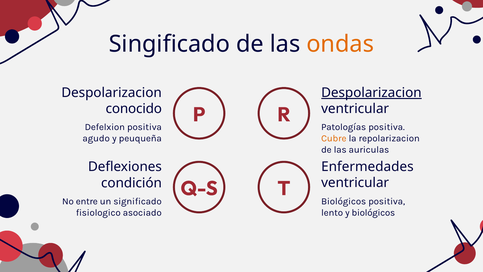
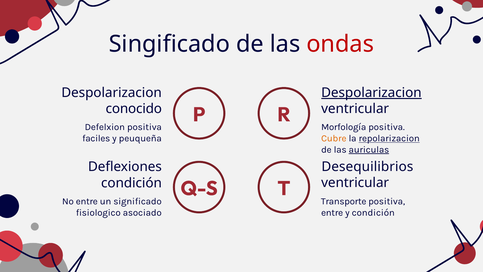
ondas colour: orange -> red (340, 44)
Patologías: Patologías -> Morfología (344, 127)
repolarizacion underline: none -> present (389, 138)
agudo: agudo -> faciles (96, 138)
auriculas underline: none -> present (369, 150)
Enfermedades: Enfermedades -> Desequilibrios (367, 167)
Biológicos: Biológicos -> Transporte (344, 201)
lento: lento -> entre (332, 212)
y biológicos: biológicos -> condición (373, 212)
